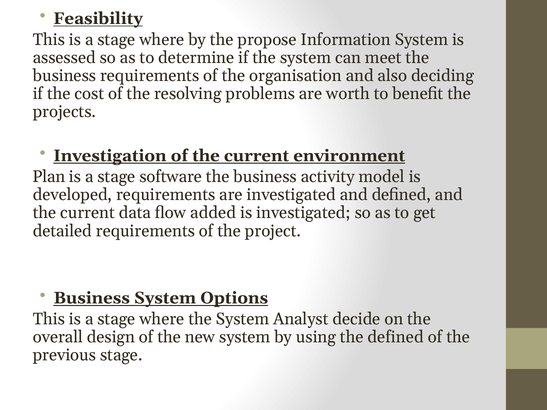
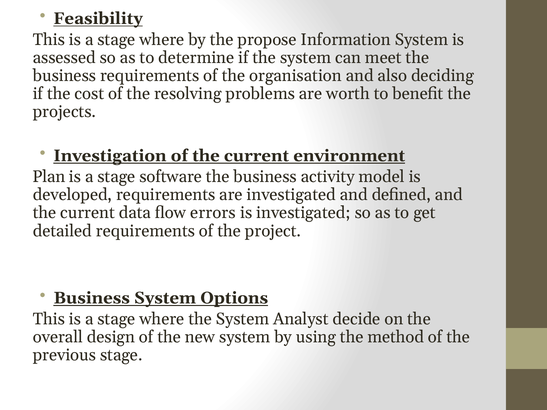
added: added -> errors (213, 213)
the defined: defined -> method (396, 337)
